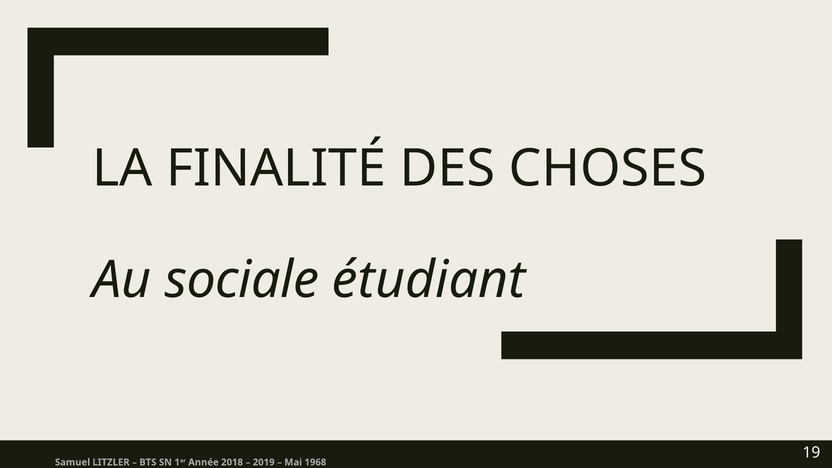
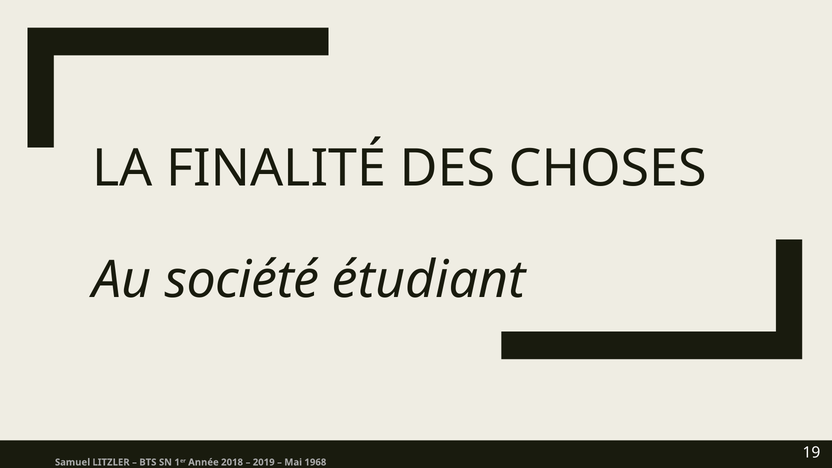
sociale: sociale -> société (242, 280)
